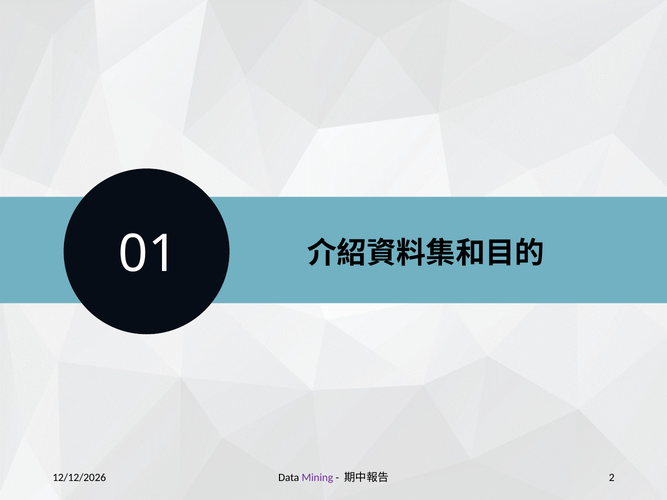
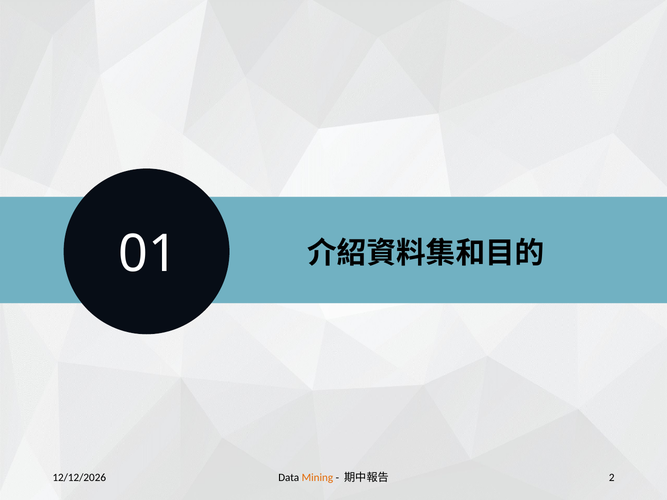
Mining colour: purple -> orange (317, 478)
